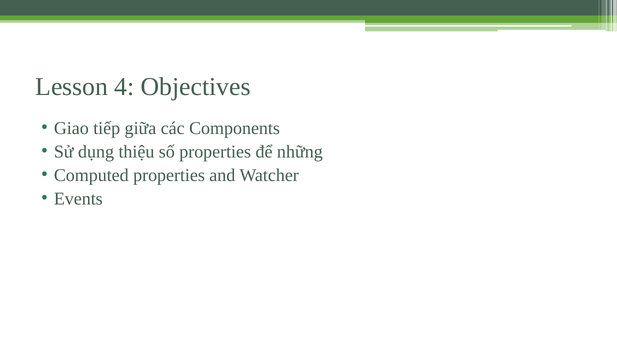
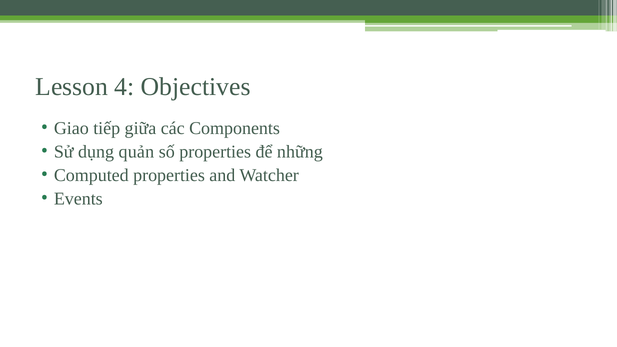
thiệu: thiệu -> quản (136, 152)
